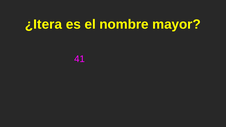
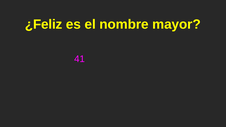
¿Itera: ¿Itera -> ¿Feliz (44, 24)
